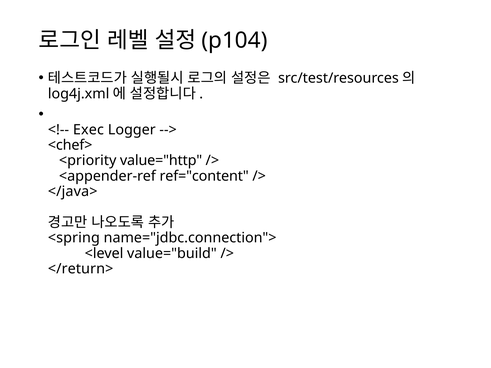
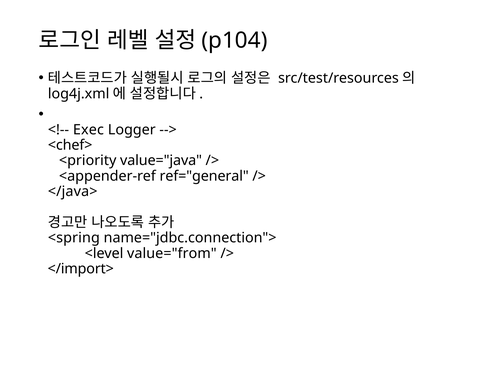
value="http: value="http -> value="java (161, 161)
ref="content: ref="content -> ref="general (204, 176)
value="build: value="build -> value="from (172, 253)
</return>: </return> -> </import> (81, 269)
